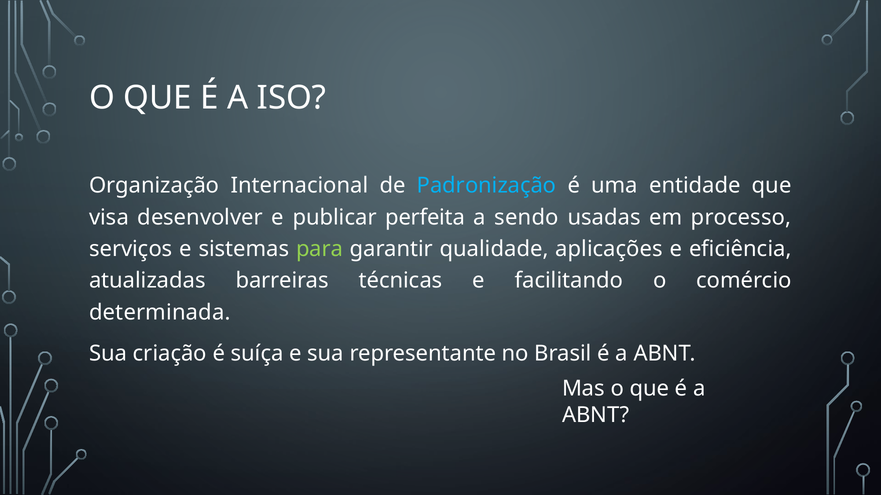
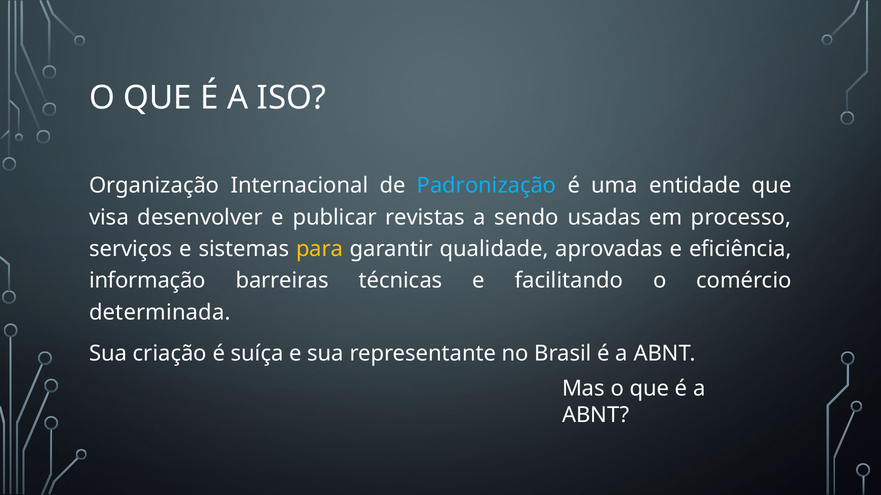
perfeita: perfeita -> revistas (425, 218)
para colour: light green -> yellow (320, 249)
aplicações: aplicações -> aprovadas (609, 249)
atualizadas: atualizadas -> informação (147, 281)
